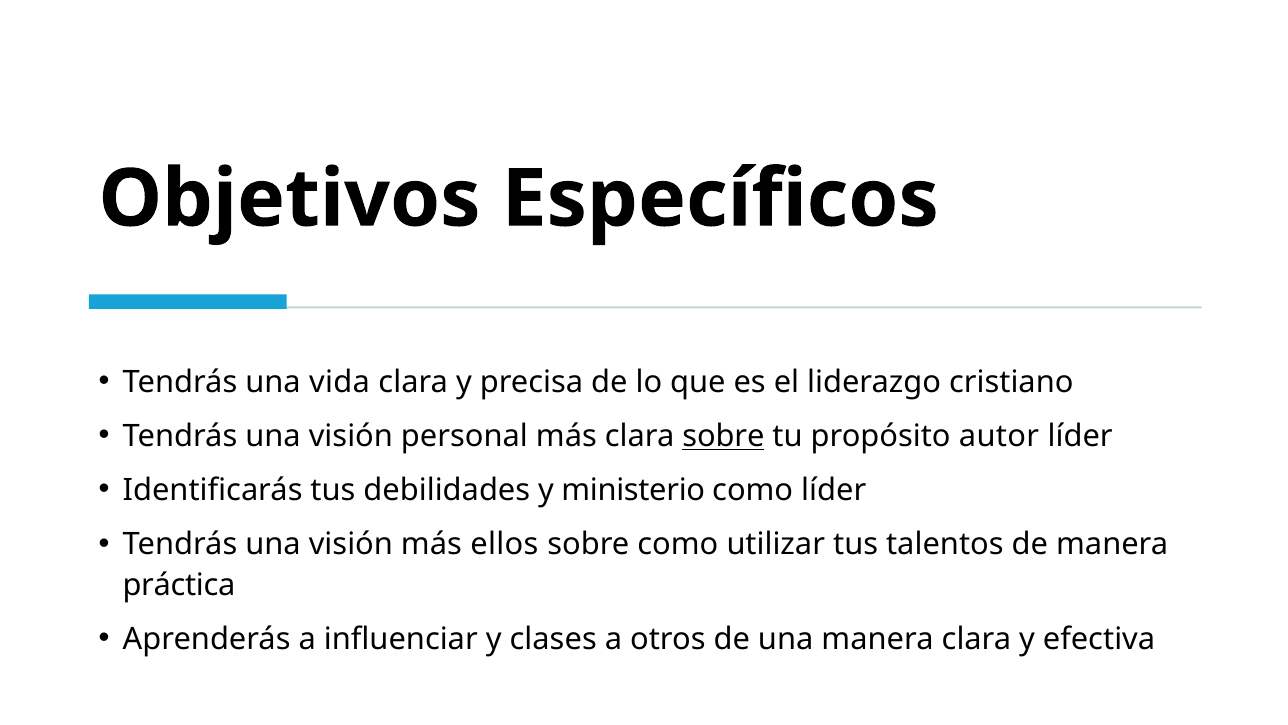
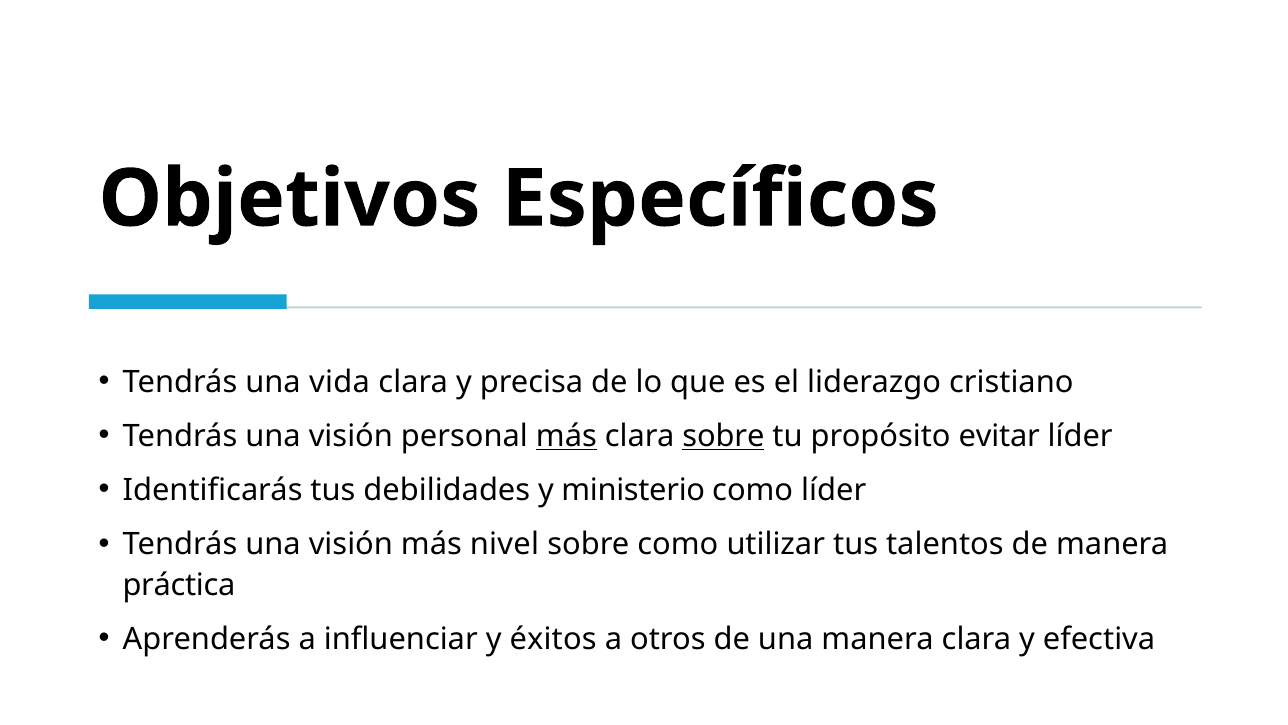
más underline: none -> present (566, 436)
autor: autor -> evitar (999, 436)
ellos: ellos -> nivel (504, 544)
clases: clases -> éxitos (553, 639)
